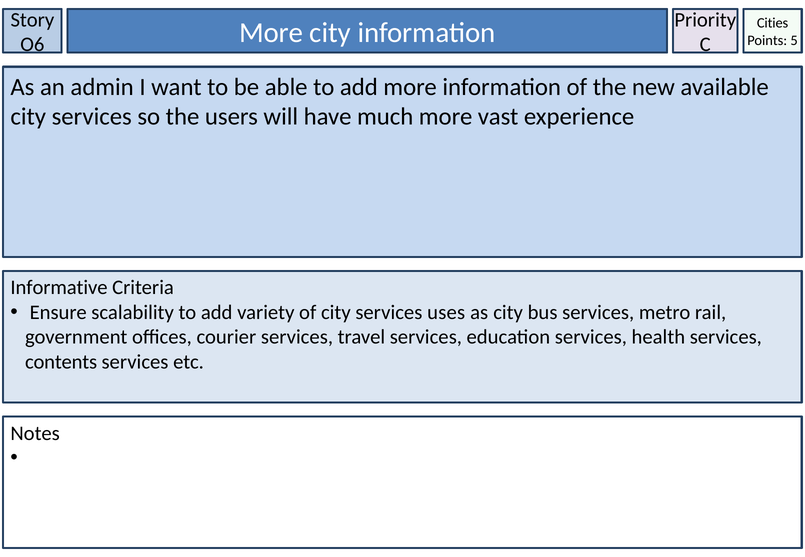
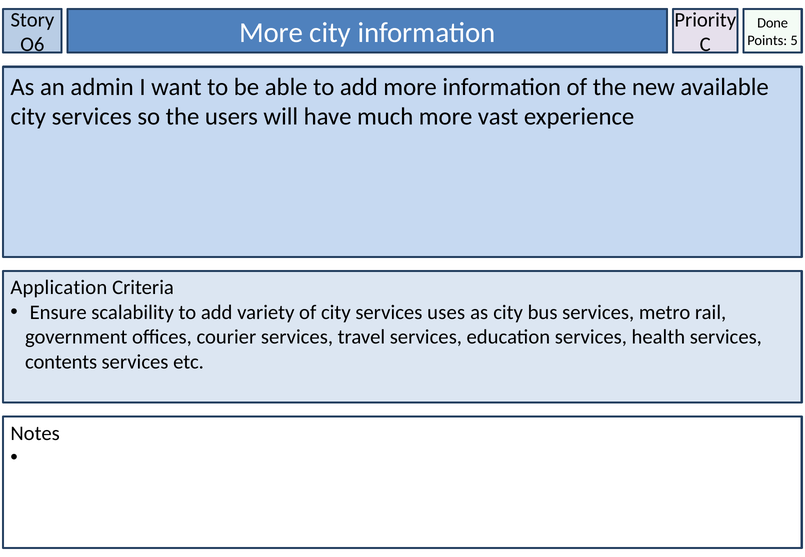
Cities: Cities -> Done (773, 23)
Informative: Informative -> Application (59, 288)
